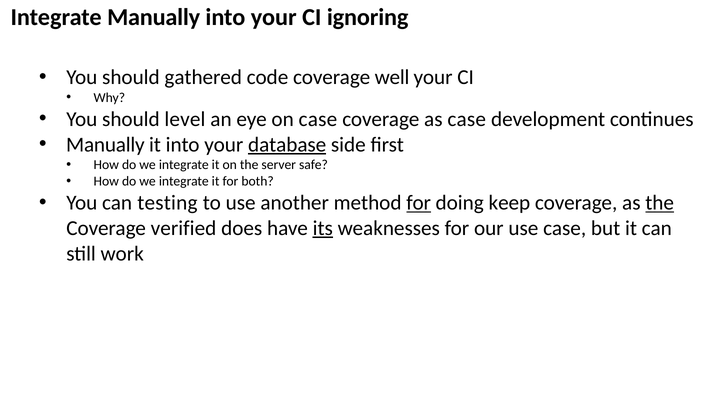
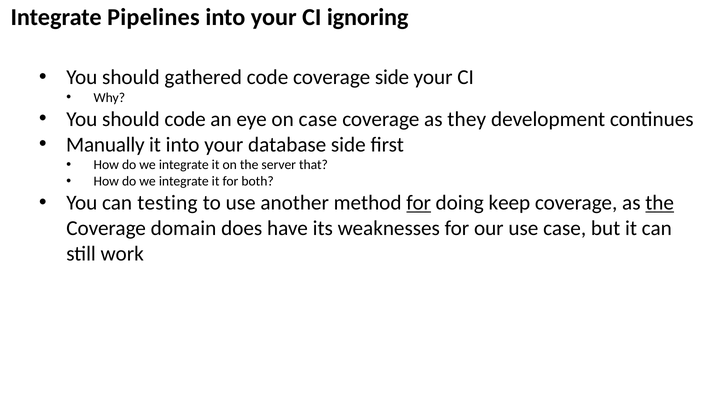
Integrate Manually: Manually -> Pipelines (153, 17)
coverage well: well -> side (392, 77)
should level: level -> code (185, 119)
as case: case -> they (467, 119)
database underline: present -> none (287, 145)
safe: safe -> that (313, 165)
verified: verified -> domain (184, 228)
its underline: present -> none (323, 228)
